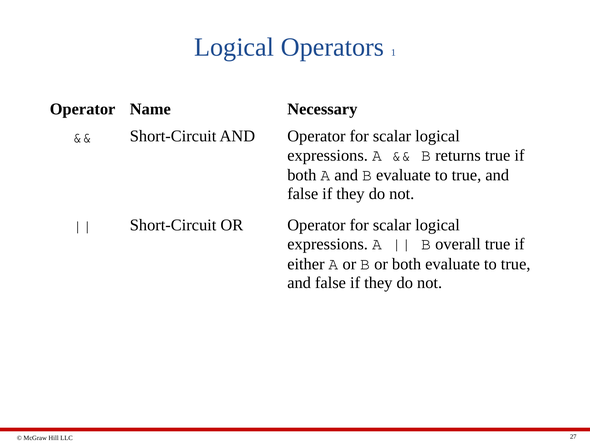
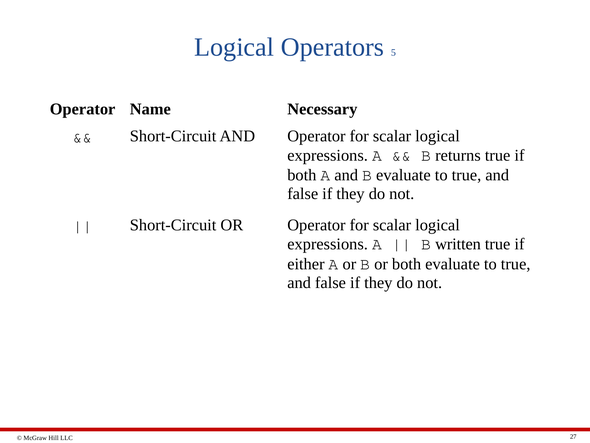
1: 1 -> 5 (393, 53)
overall: overall -> written (458, 244)
